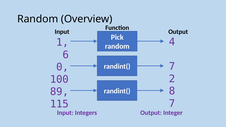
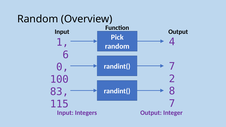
89: 89 -> 83 (59, 92)
